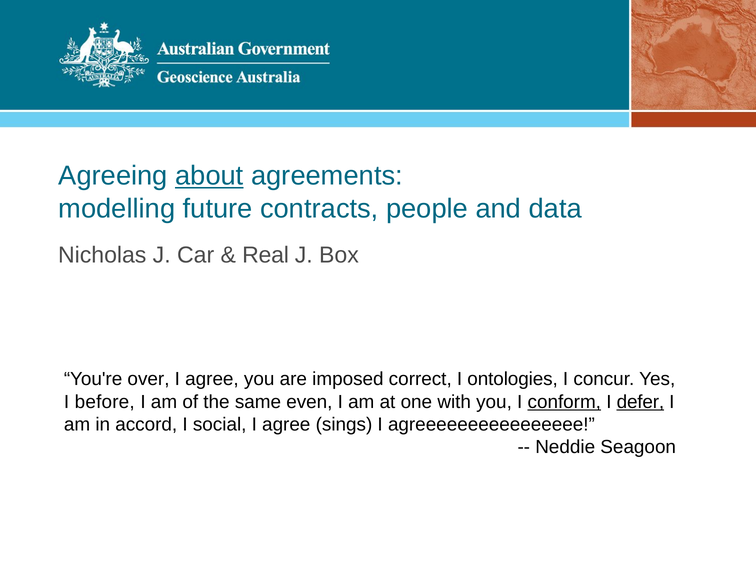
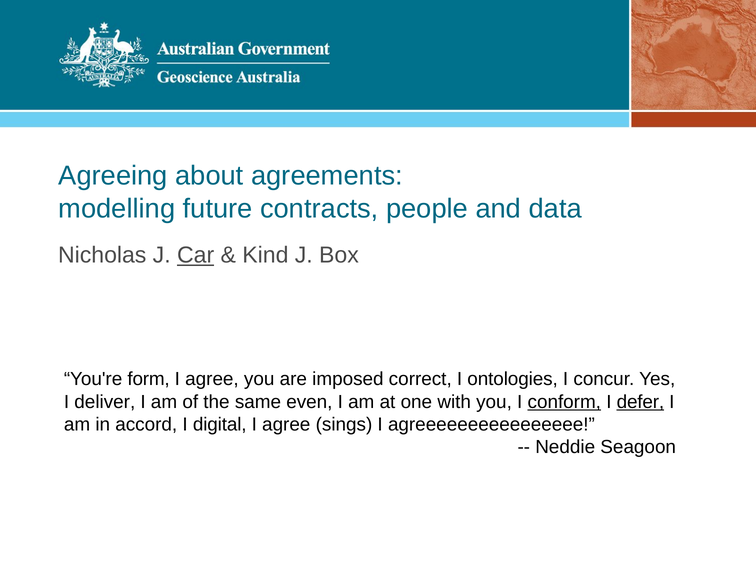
about underline: present -> none (209, 176)
Car underline: none -> present (196, 255)
Real: Real -> Kind (265, 255)
over: over -> form (149, 379)
before: before -> deliver (105, 402)
social: social -> digital (220, 425)
